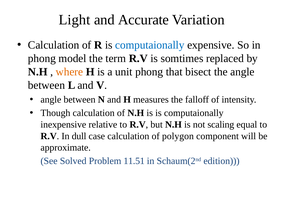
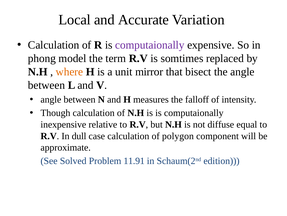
Light: Light -> Local (75, 20)
computaionally colour: blue -> purple (150, 45)
unit phong: phong -> mirror (149, 72)
scaling: scaling -> diffuse (221, 124)
11.51: 11.51 -> 11.91 (134, 160)
